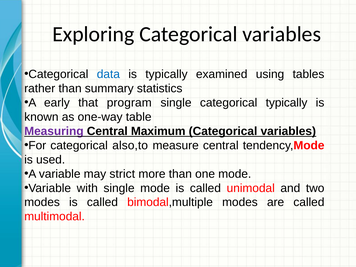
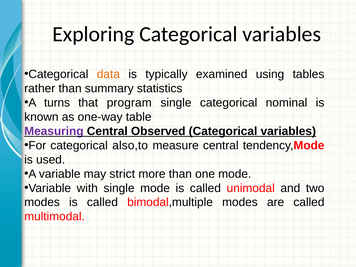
data colour: blue -> orange (108, 74)
early: early -> turns (57, 103)
categorical typically: typically -> nominal (287, 103)
Maximum: Maximum -> Observed (158, 131)
